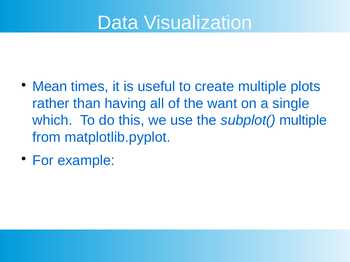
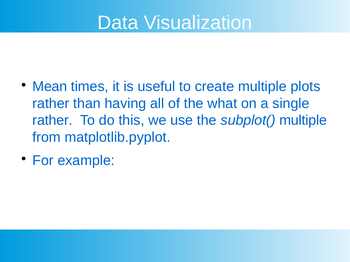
want: want -> what (222, 104)
which: which -> rather (53, 121)
